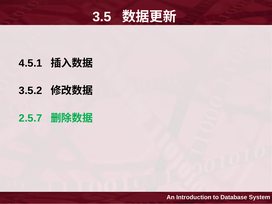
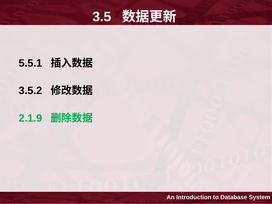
4.5.1: 4.5.1 -> 5.5.1 (31, 63)
2.5.7: 2.5.7 -> 2.1.9 (31, 118)
